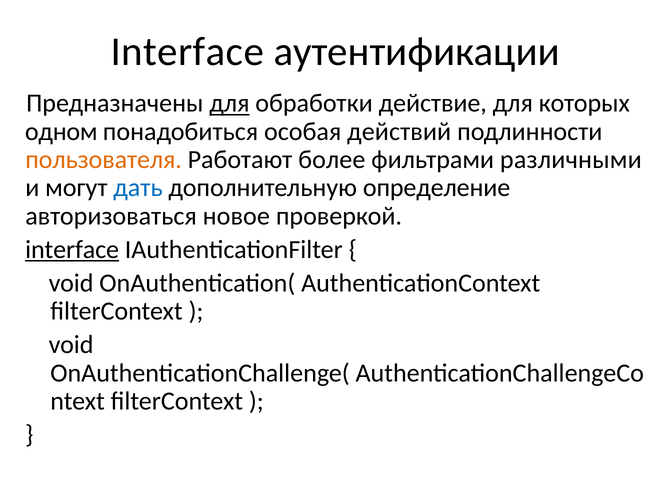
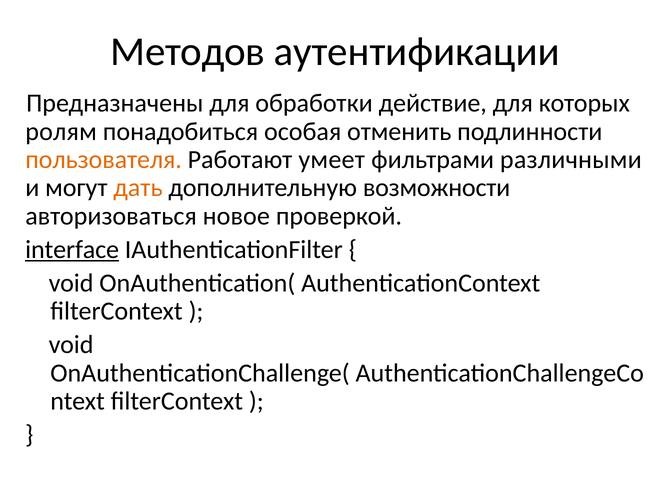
Interface: Interface -> Методов (188, 52)
для underline: present -> none (229, 103)
одном: одном -> ролям (61, 132)
действий: действий -> отменить (399, 132)
более: более -> умеет (332, 160)
дать colour: blue -> orange (138, 188)
определение: определение -> возможности (437, 188)
